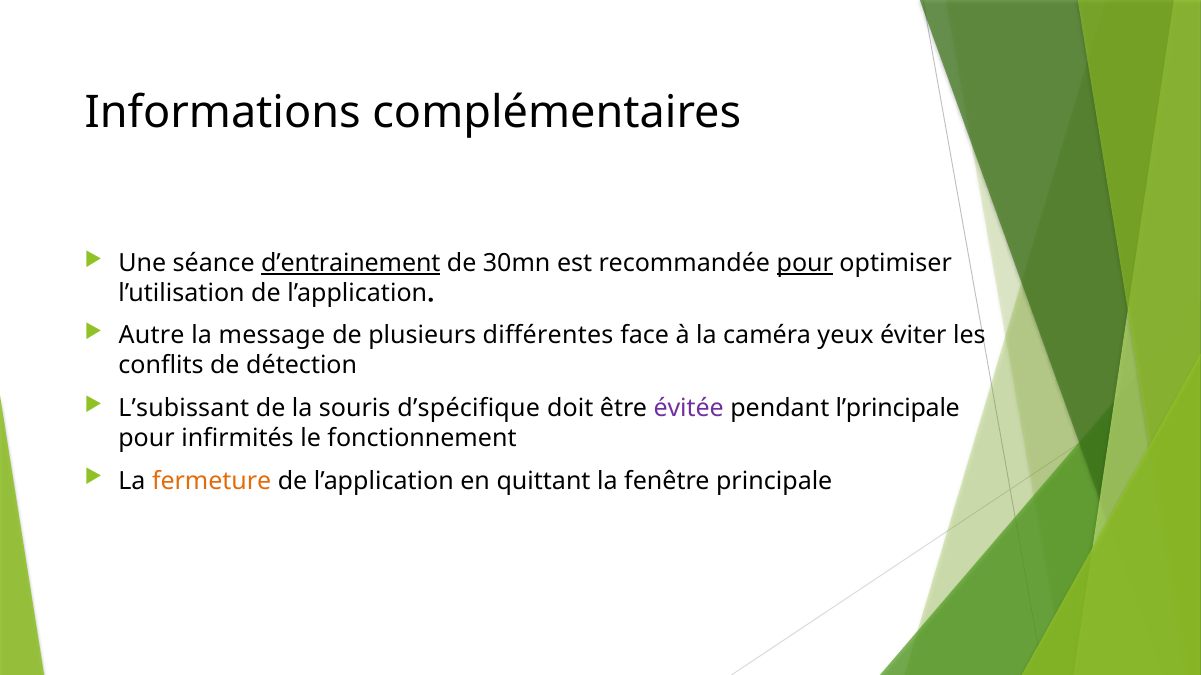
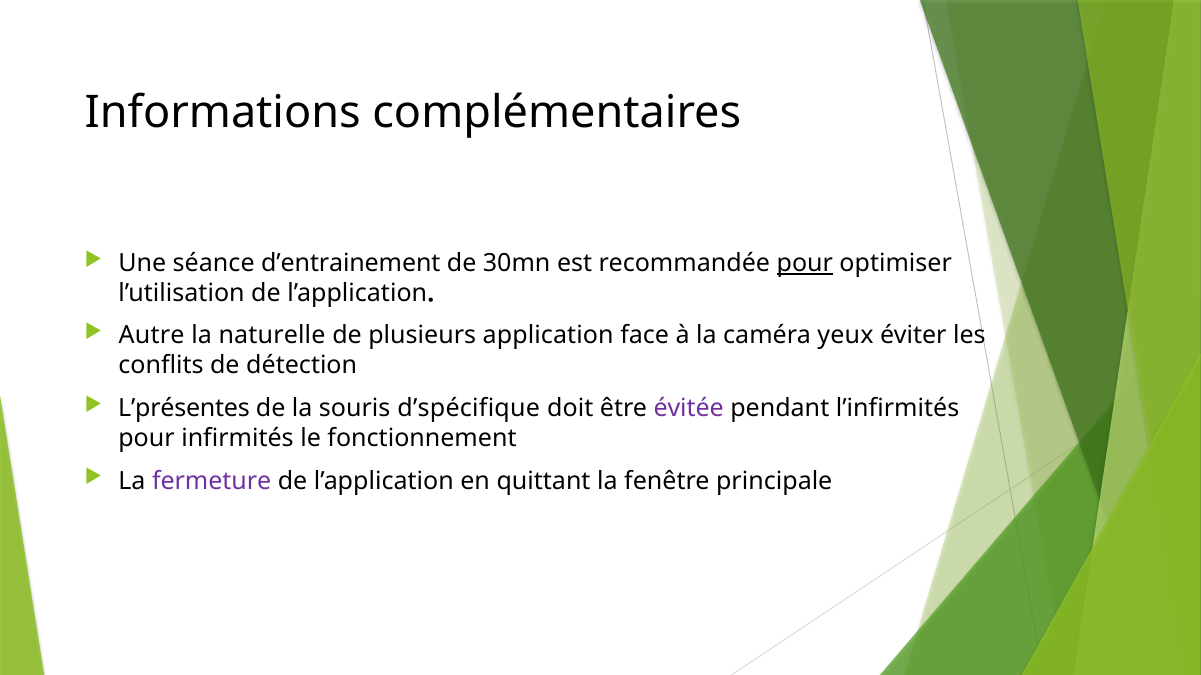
d’entrainement underline: present -> none (351, 263)
message: message -> naturelle (272, 336)
différentes: différentes -> application (548, 336)
L’subissant: L’subissant -> L’présentes (184, 409)
l’principale: l’principale -> l’infirmités (898, 409)
fermeture colour: orange -> purple (212, 481)
